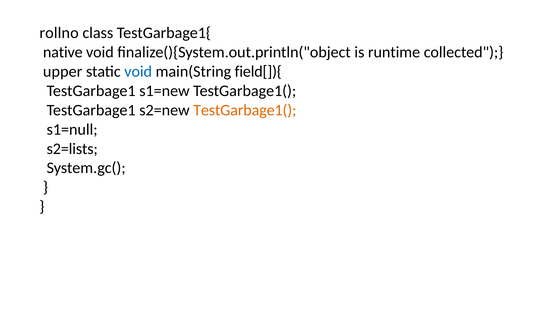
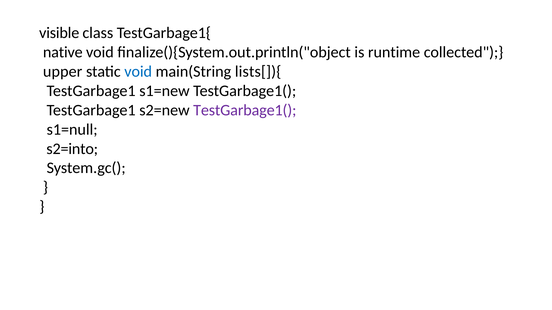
rollno: rollno -> visible (59, 33)
field[]){: field[]){ -> lists[]){ (258, 72)
TestGarbage1( colour: orange -> purple (245, 110)
s2=lists: s2=lists -> s2=into (72, 149)
